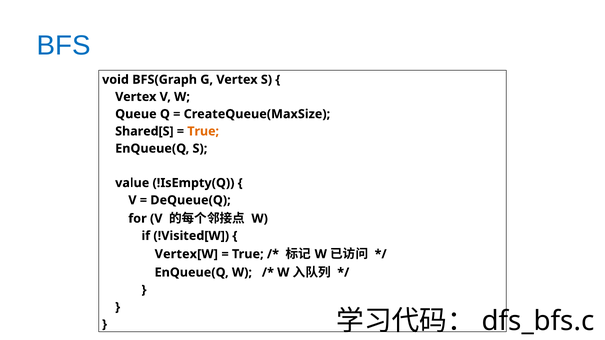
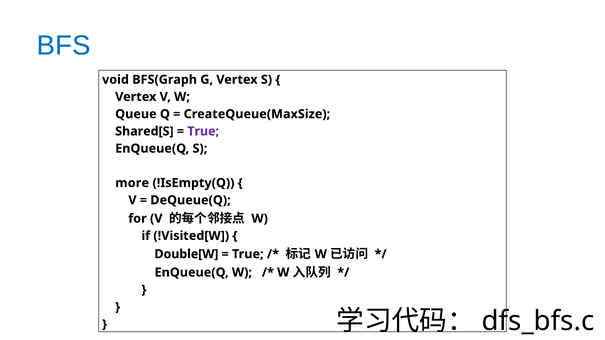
True colour: orange -> purple (203, 131)
value: value -> more (132, 183)
Vertex[W: Vertex[W -> Double[W (186, 254)
